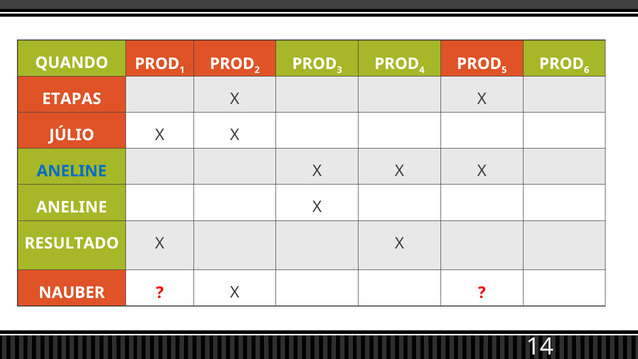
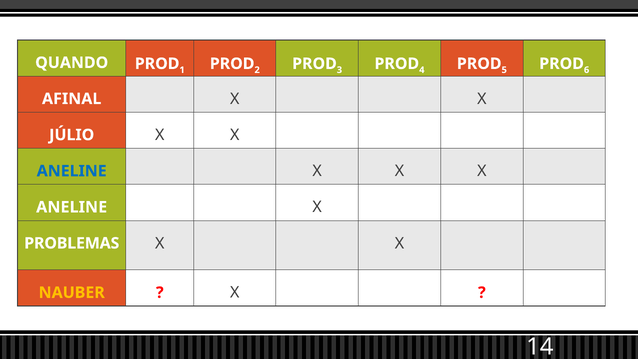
ETAPAS: ETAPAS -> AFINAL (72, 99)
RESULTADO: RESULTADO -> PROBLEMAS (72, 243)
NAUBER colour: white -> yellow (72, 293)
